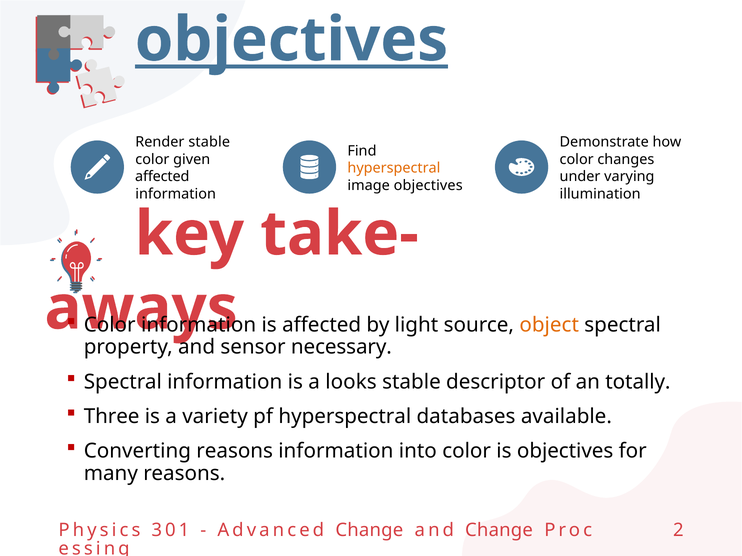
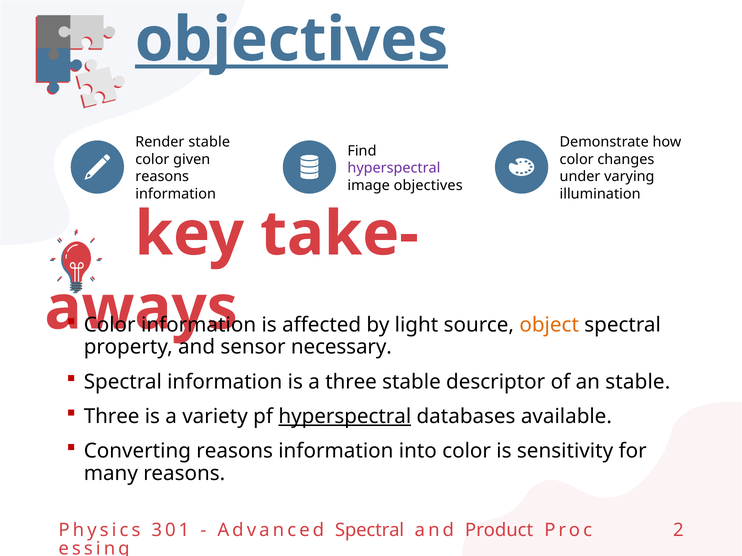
hyperspectral colour: orange -> purple (394, 168)
affected: affected -> reasons (162, 177)
a looks: looks -> three (351, 382)
an totally: totally -> stable (638, 382)
hyperspectral underline: none -> present (345, 417)
is objectives: objectives -> sensitivity (565, 451)
Advanced Change: Change -> Spectral (370, 530)
and Change: Change -> Product (499, 530)
